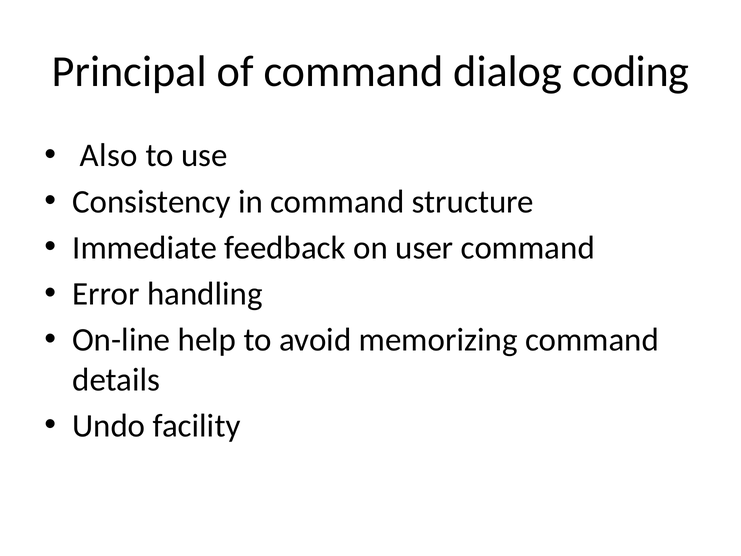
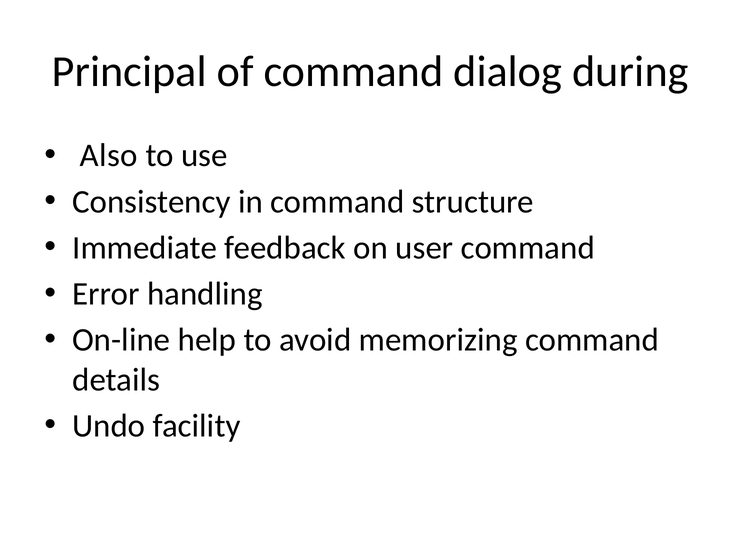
coding: coding -> during (630, 72)
